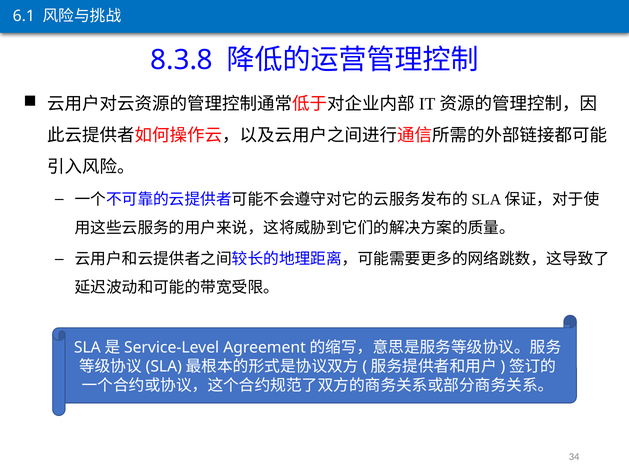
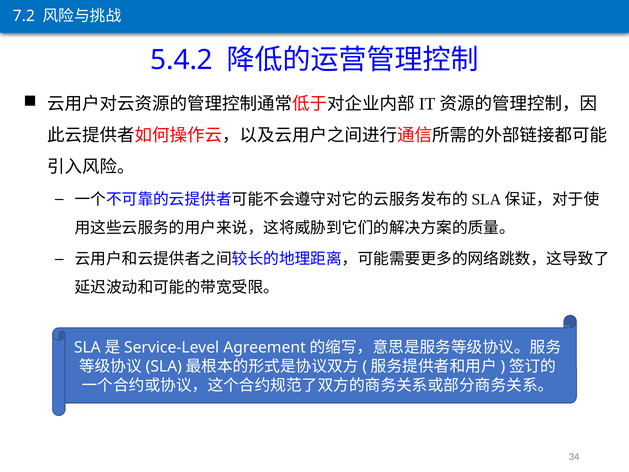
6.1: 6.1 -> 7.2 (24, 16)
8.3.8: 8.3.8 -> 5.4.2 (182, 60)
